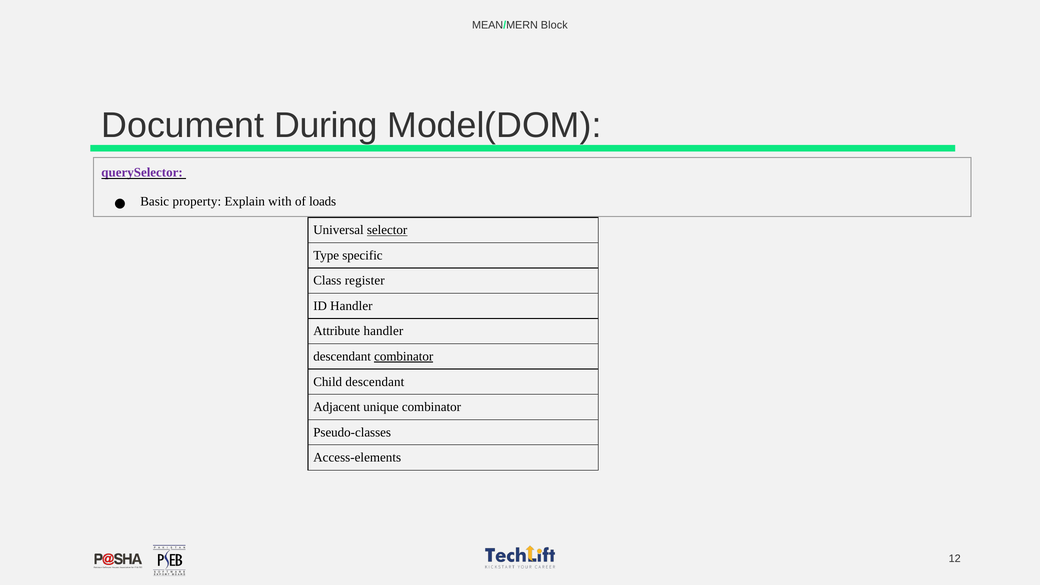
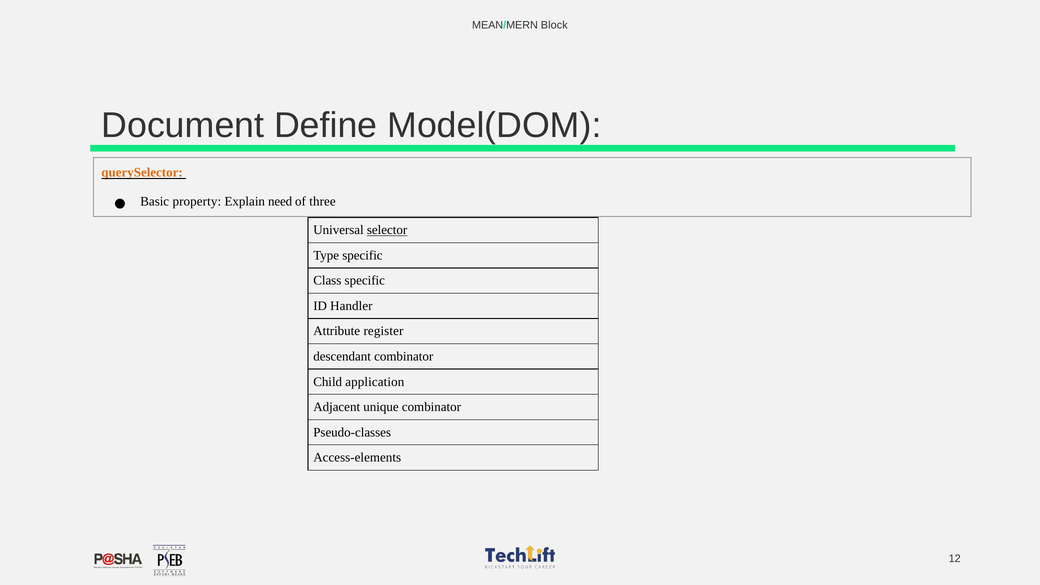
During: During -> Define (326, 126)
querySelector colour: purple -> orange (142, 173)
with: with -> need (280, 201)
loads: loads -> three (323, 201)
Class register: register -> specific (365, 281)
Attribute handler: handler -> register (383, 331)
combinator underline: present -> none (404, 356)
Child descendant: descendant -> application (375, 382)
